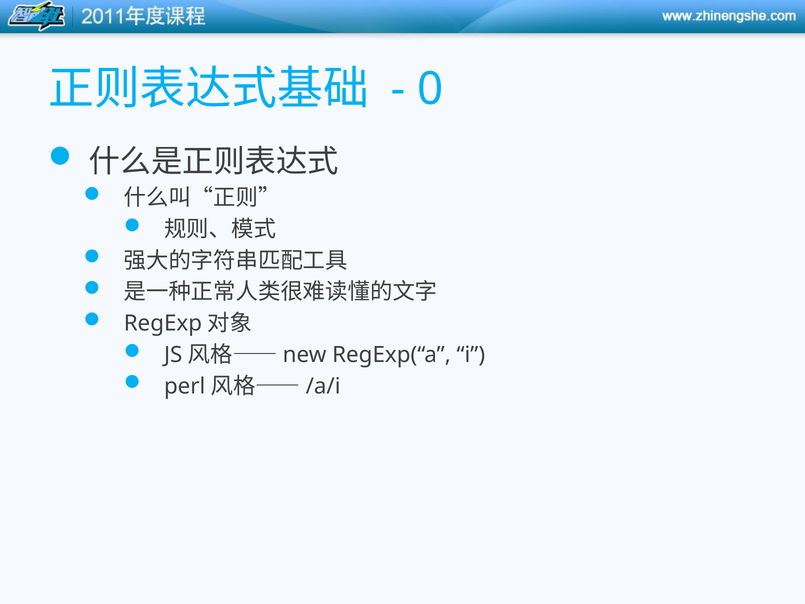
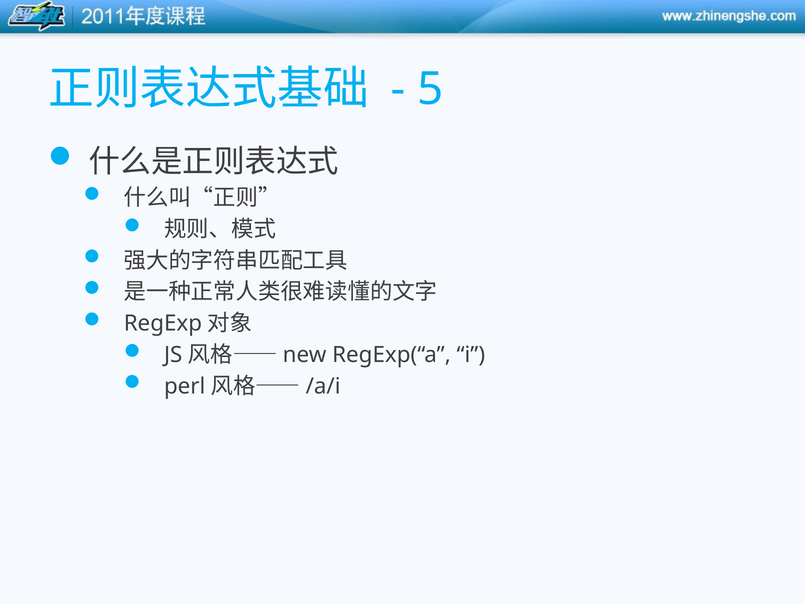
0: 0 -> 5 (430, 89)
